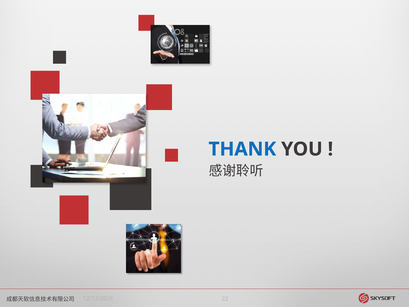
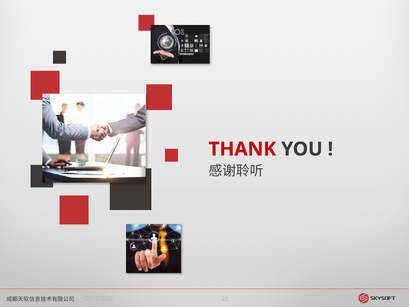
THANK colour: blue -> red (242, 149)
